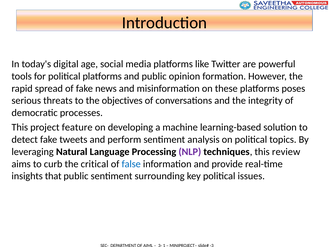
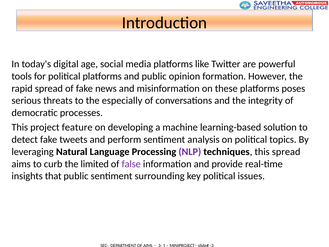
objectives: objectives -> especially (122, 101)
this review: review -> spread (286, 152)
critical: critical -> limited (95, 164)
false colour: blue -> purple (131, 164)
